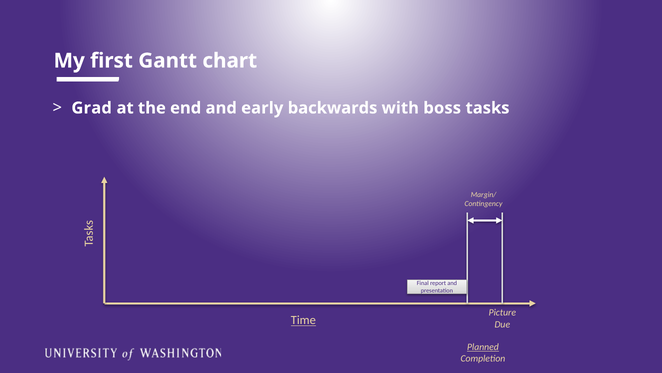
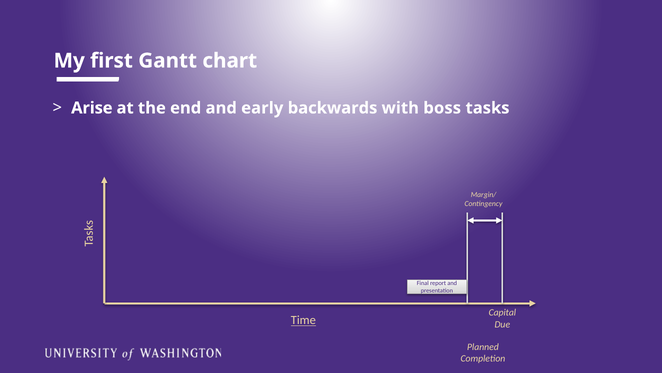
Grad: Grad -> Arise (92, 108)
Picture: Picture -> Capital (502, 312)
Planned underline: present -> none (483, 346)
